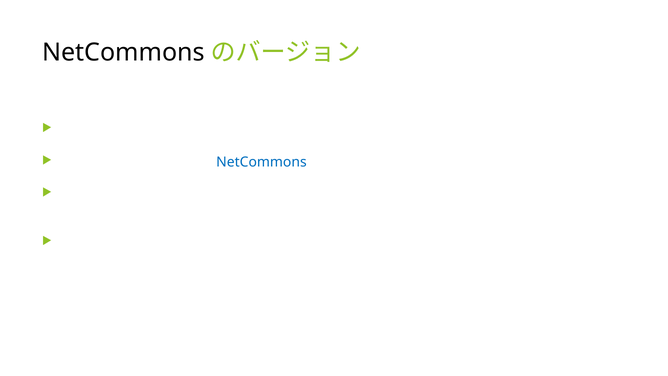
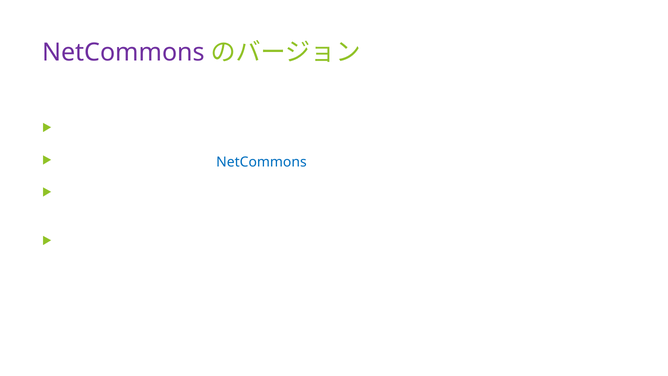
NetCommons colour: black -> purple (123, 53)
